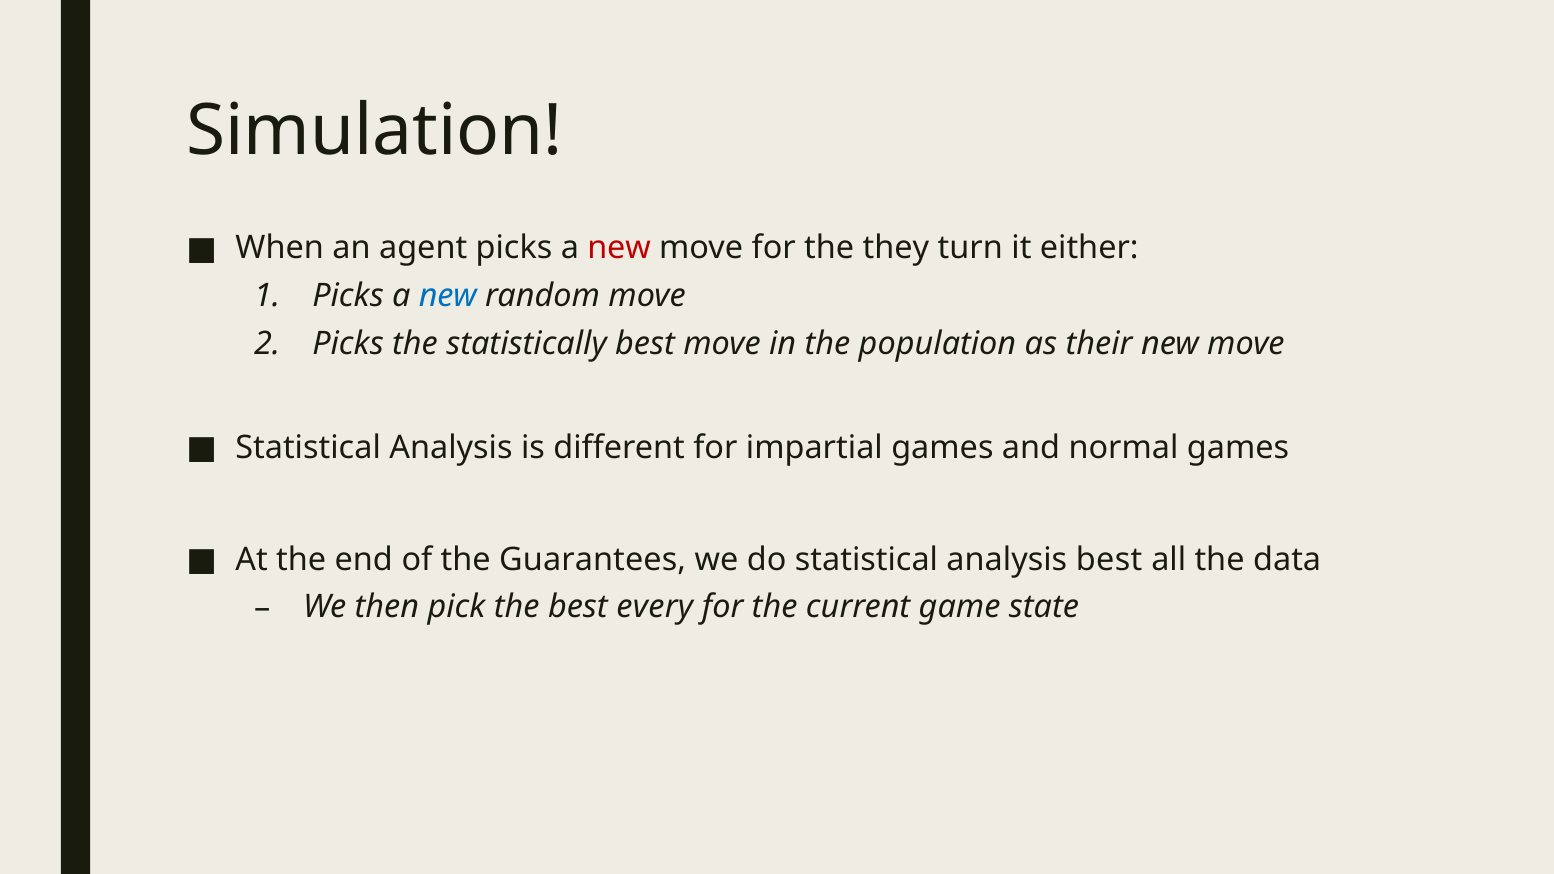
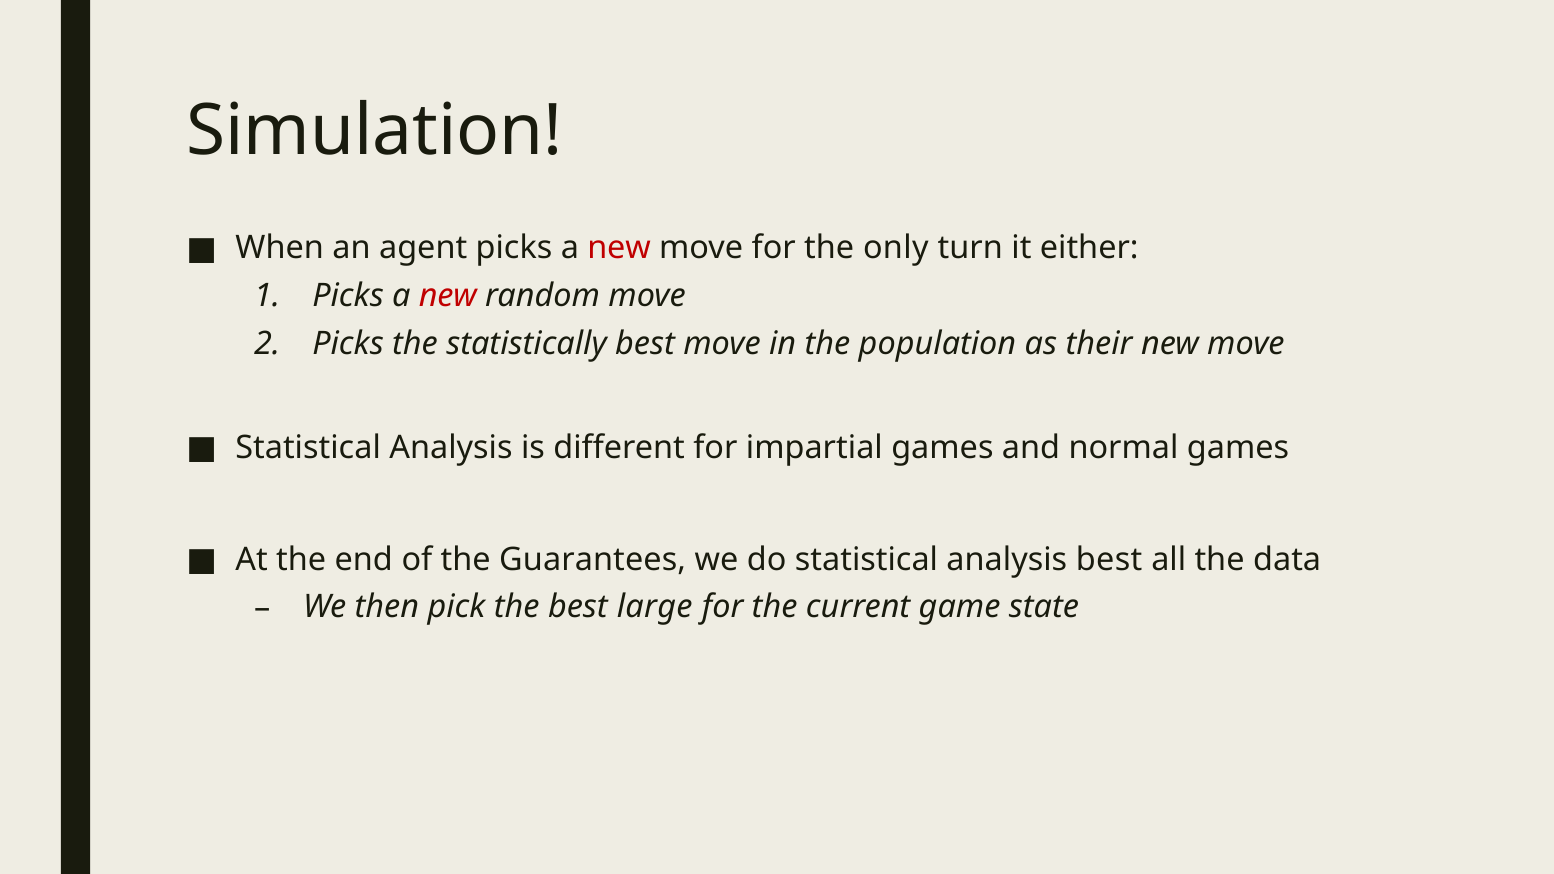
they: they -> only (896, 248)
new colour: blue -> red (448, 296)
every: every -> large (655, 607)
